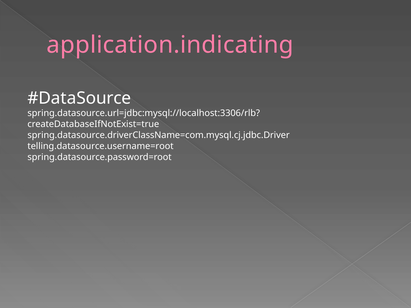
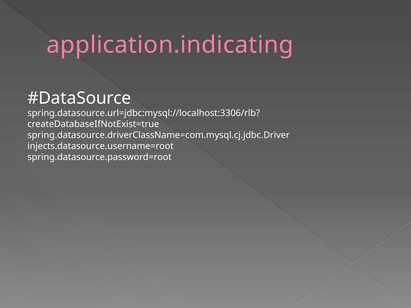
telling.datasource.username=root: telling.datasource.username=root -> injects.datasource.username=root (101, 146)
